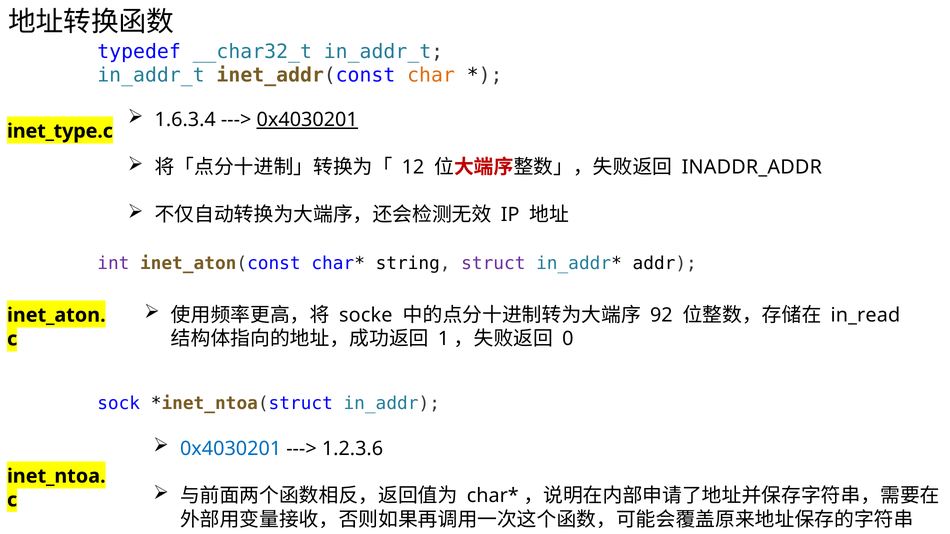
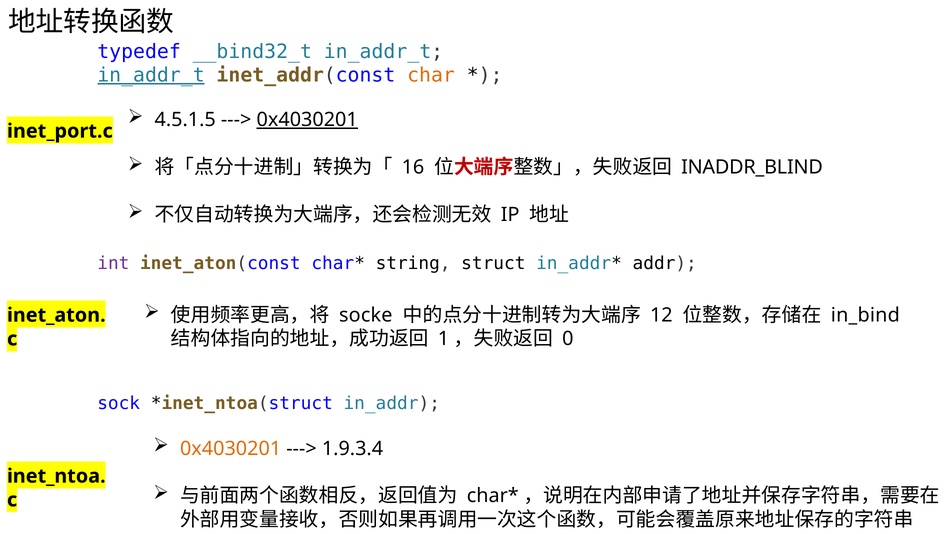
__char32_t: __char32_t -> __bind32_t (252, 52)
in_addr_t underline: none -> present (151, 75)
1.6.3.4: 1.6.3.4 -> 4.5.1.5 (185, 120)
inet_type.c: inet_type.c -> inet_port.c (60, 131)
12: 12 -> 16 (413, 167)
INADDR_ADDR: INADDR_ADDR -> INADDR_BLIND (752, 167)
struct colour: purple -> black (493, 264)
92: 92 -> 12 (661, 315)
in_read: in_read -> in_bind (865, 315)
0x4030201 colour: blue -> orange (231, 449)
1.2.3.6: 1.2.3.6 -> 1.9.3.4 (353, 449)
